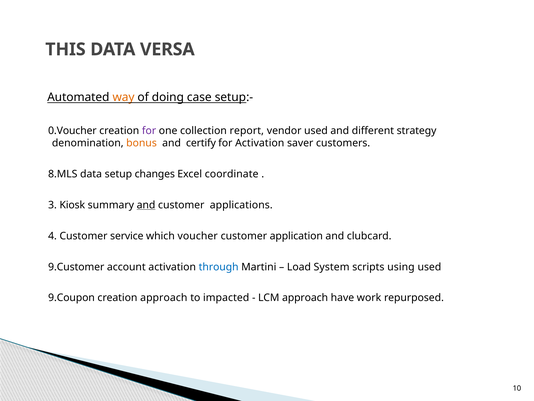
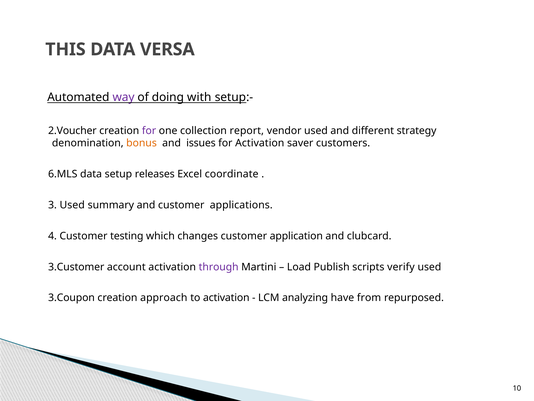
way colour: orange -> purple (123, 97)
case: case -> with (199, 97)
0.Voucher: 0.Voucher -> 2.Voucher (72, 130)
certify: certify -> issues (201, 143)
8.MLS: 8.MLS -> 6.MLS (63, 174)
changes: changes -> releases (155, 174)
3 Kiosk: Kiosk -> Used (72, 205)
and underline: present -> none (146, 205)
service: service -> testing (127, 236)
voucher: voucher -> changes (198, 236)
9.Customer: 9.Customer -> 3.Customer (76, 267)
through colour: blue -> purple (219, 267)
System: System -> Publish (332, 267)
using: using -> verify (401, 267)
9.Coupon: 9.Coupon -> 3.Coupon (71, 297)
to impacted: impacted -> activation (226, 297)
LCM approach: approach -> analyzing (305, 297)
work: work -> from (369, 297)
